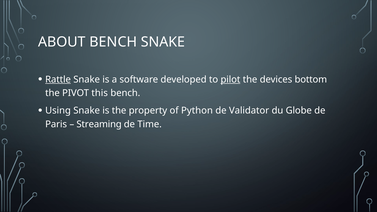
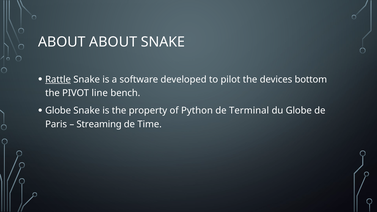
ABOUT BENCH: BENCH -> ABOUT (113, 42)
pilot underline: present -> none (230, 80)
this: this -> line (100, 93)
Using: Using -> Globe (58, 111)
Validator: Validator -> Terminal (249, 111)
